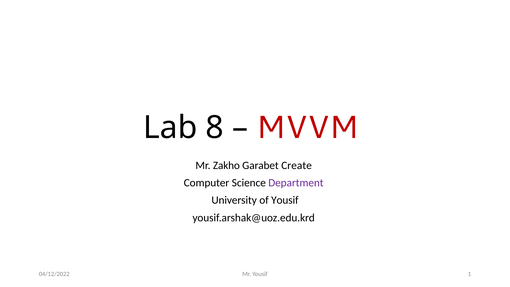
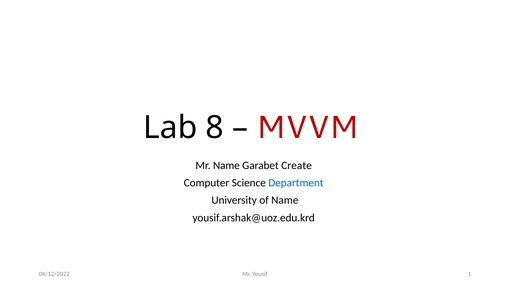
Mr Zakho: Zakho -> Name (226, 165)
Department colour: purple -> blue (296, 183)
of Yousif: Yousif -> Name (285, 200)
